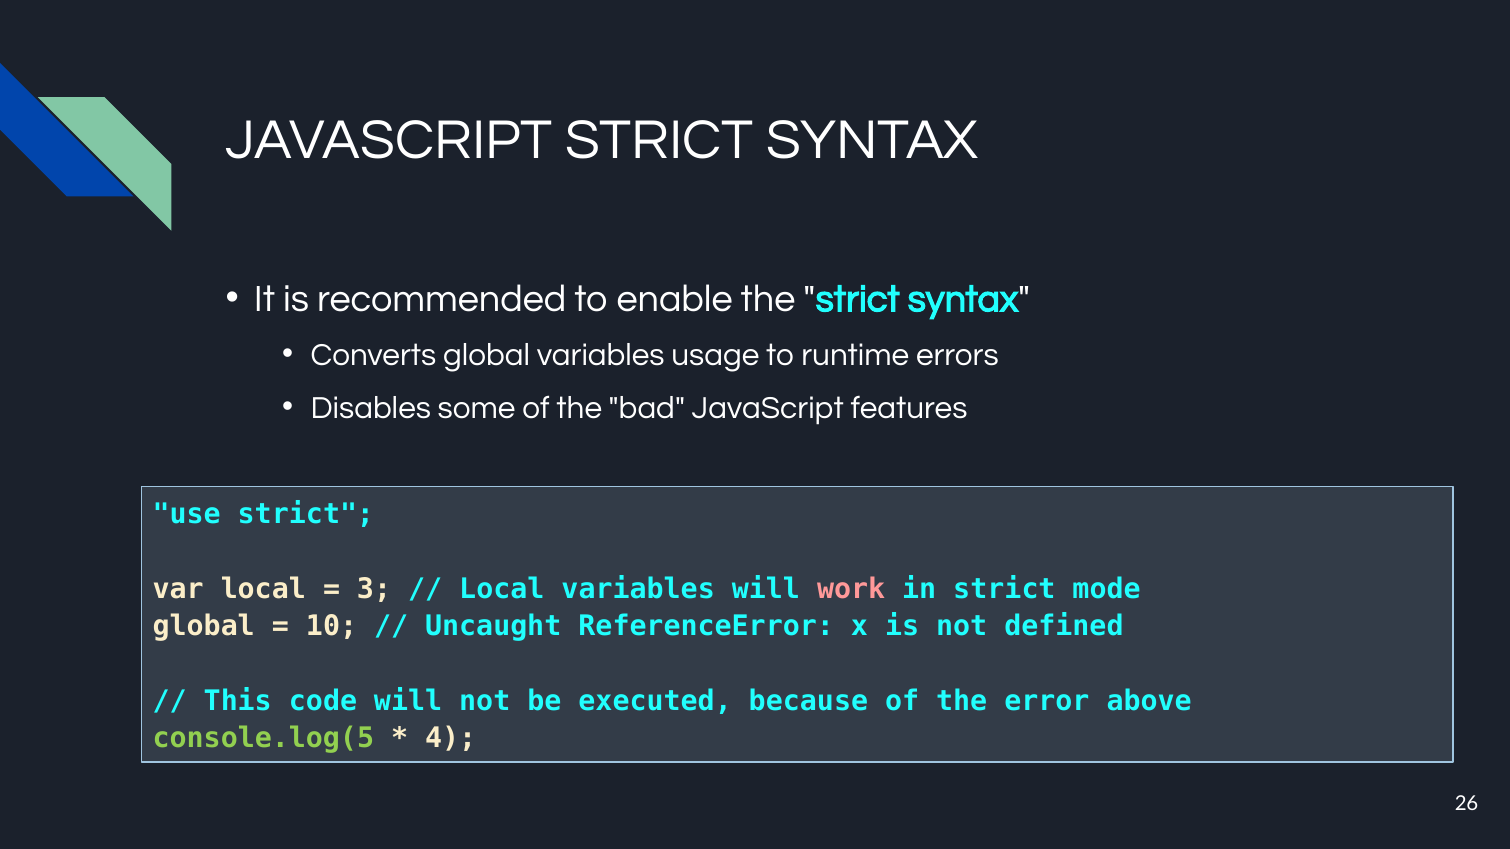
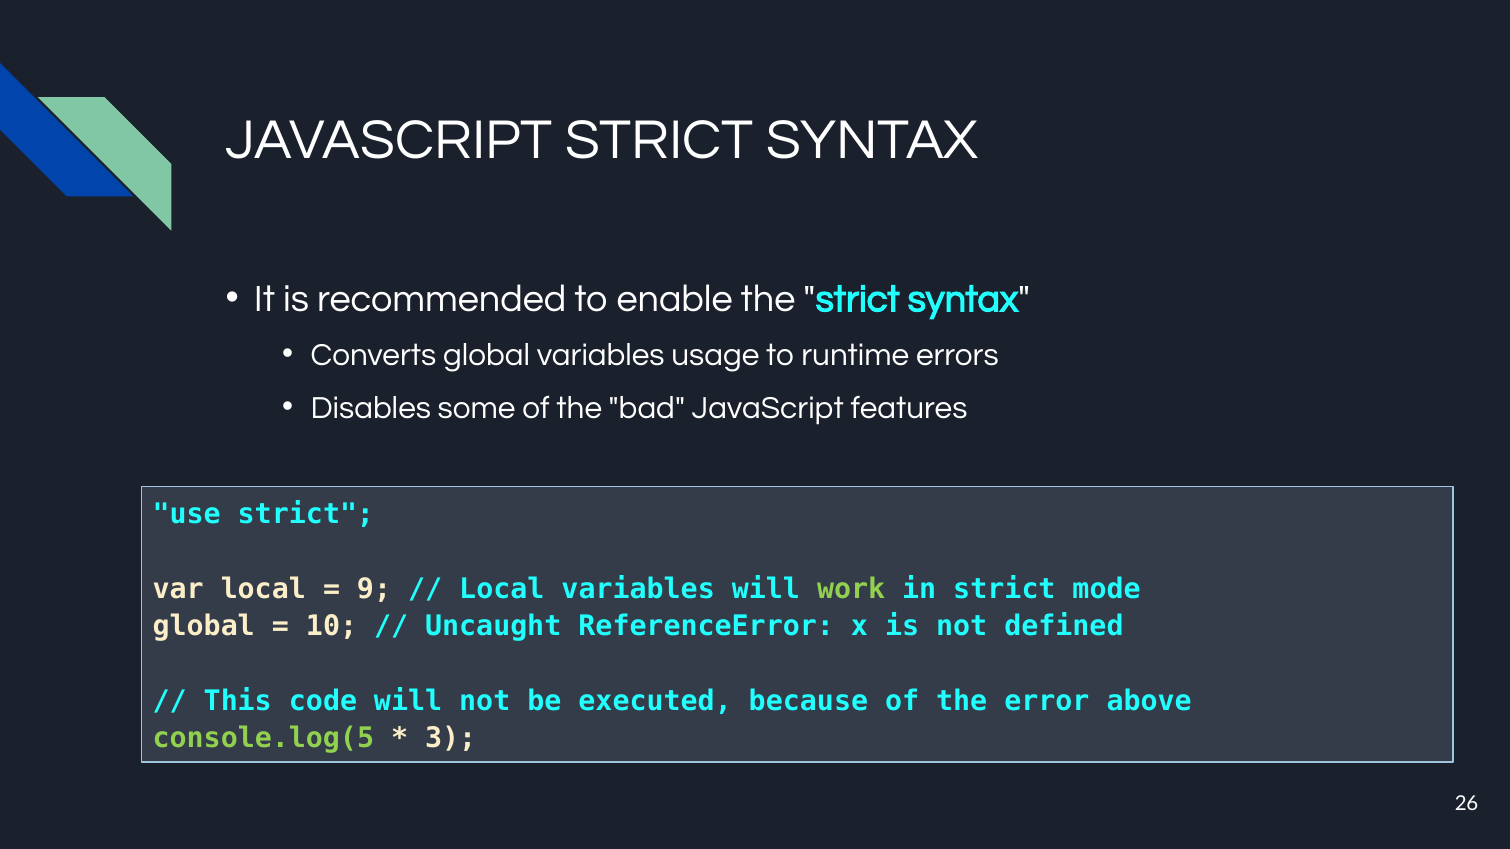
3: 3 -> 9 (374, 589)
work colour: pink -> light green (851, 589)
4: 4 -> 3 (451, 739)
